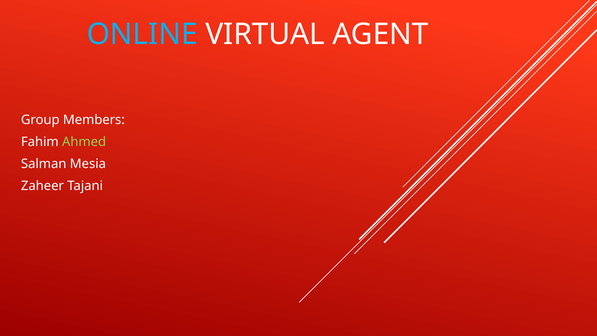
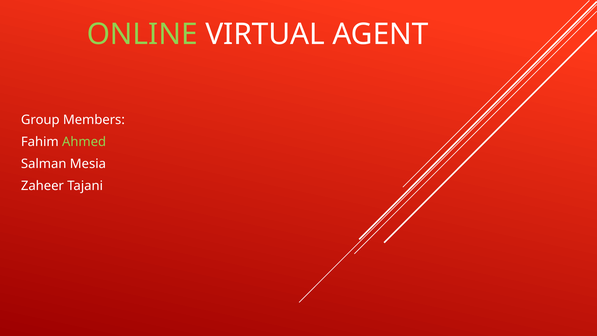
ONLINE colour: light blue -> light green (142, 34)
